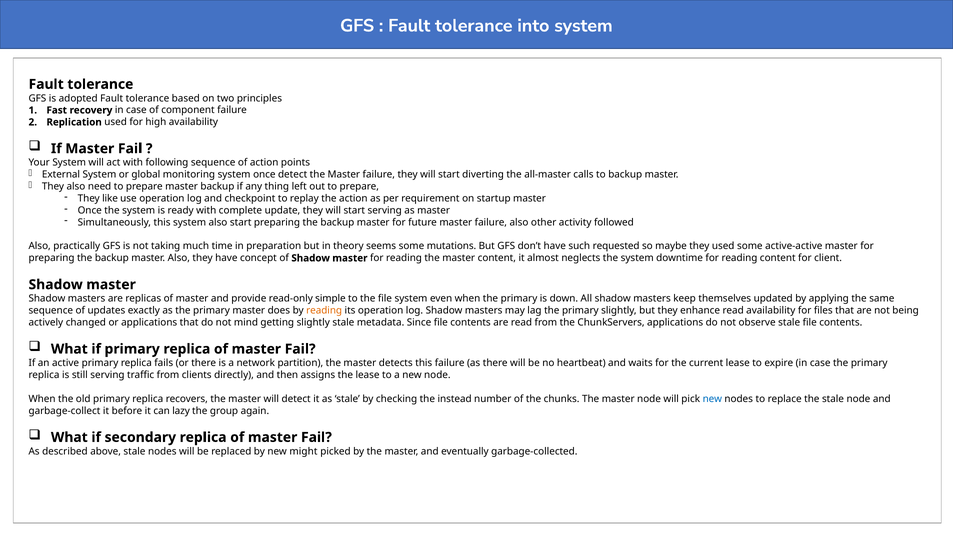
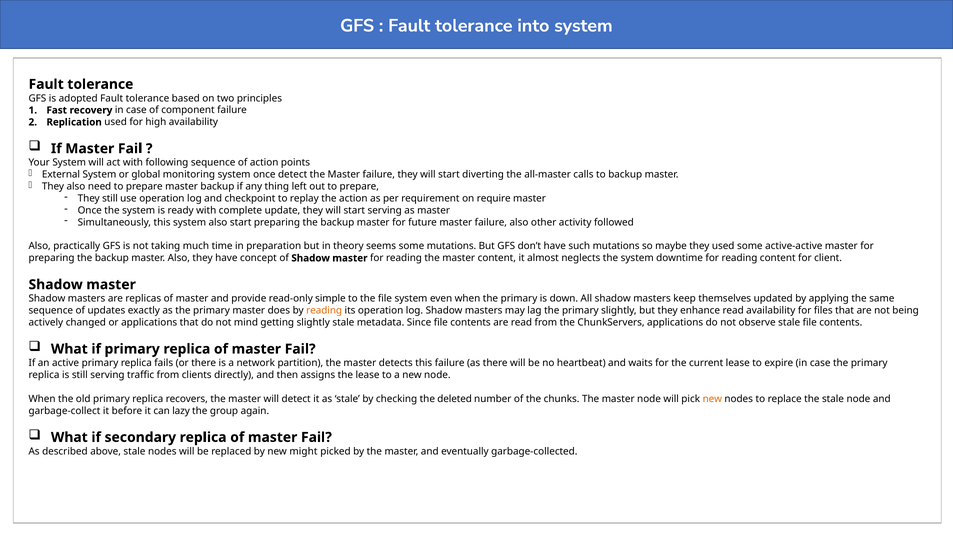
They like: like -> still (110, 198)
startup: startup -> require (494, 198)
such requested: requested -> mutations (616, 246)
instead: instead -> deleted (455, 399)
new colour: blue -> orange (712, 399)
